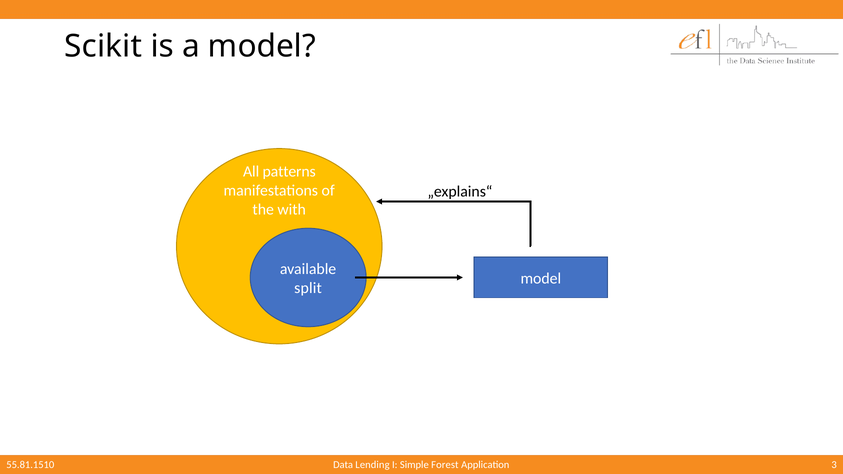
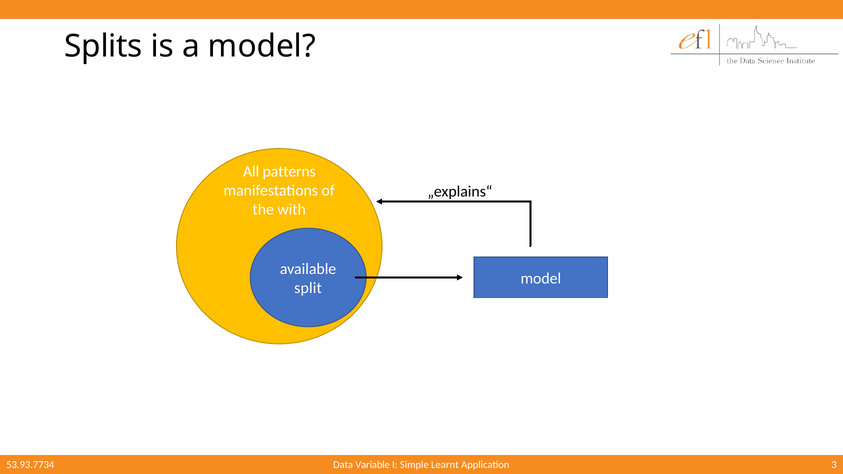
Scikit: Scikit -> Splits (103, 46)
55.81.1510: 55.81.1510 -> 53.93.7734 (30, 465)
Lending: Lending -> Variable (373, 465)
Forest: Forest -> Learnt (445, 465)
